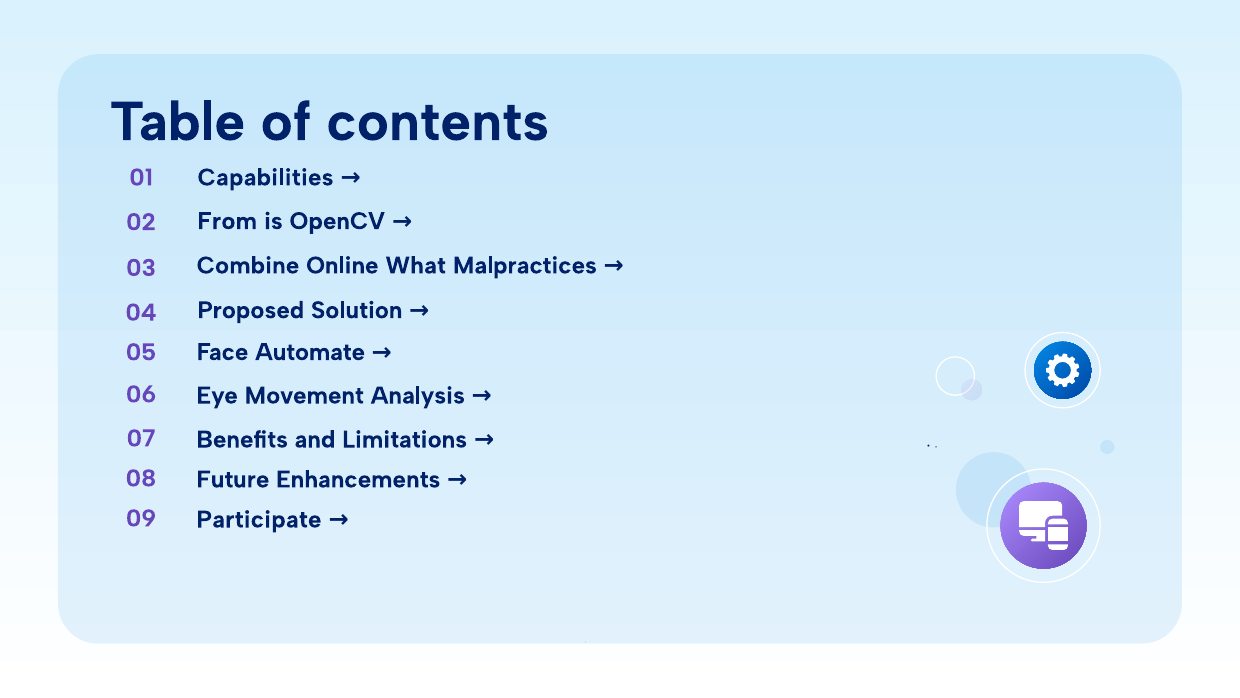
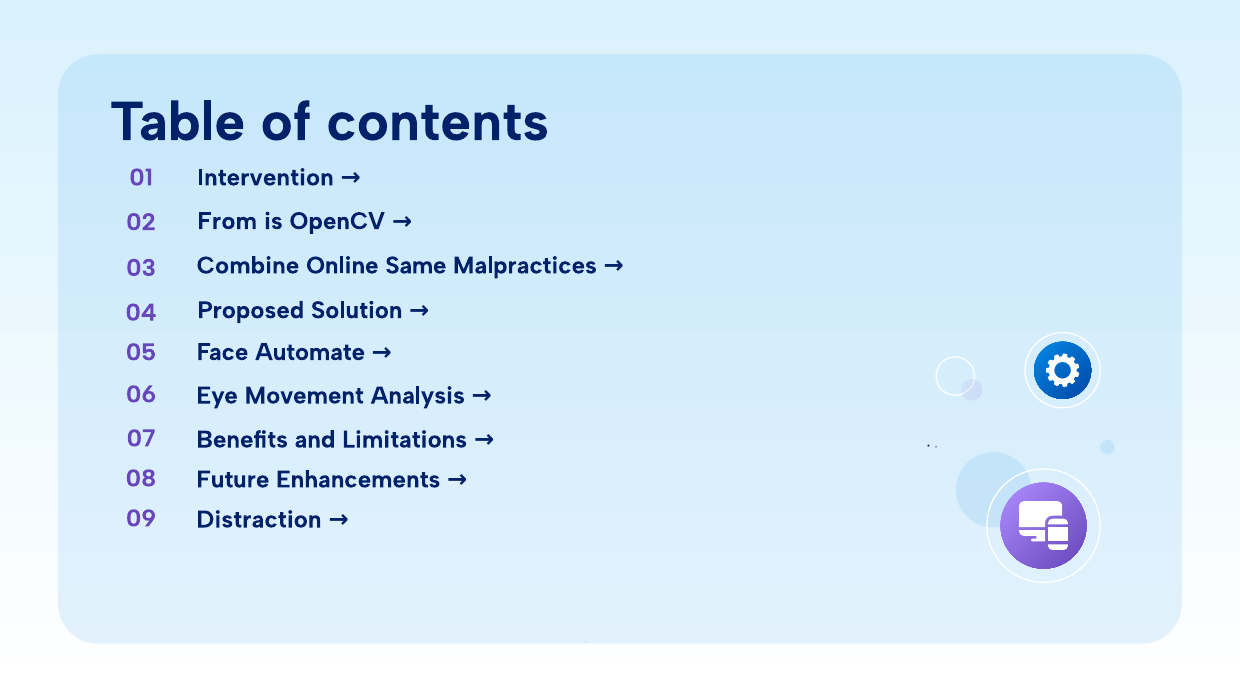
Capabilities: Capabilities -> Intervention (266, 177)
What: What -> Same (416, 265)
Participate: Participate -> Distraction (259, 519)
